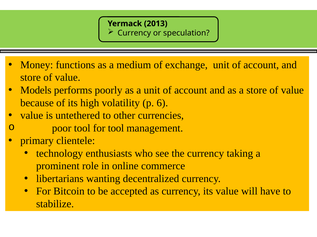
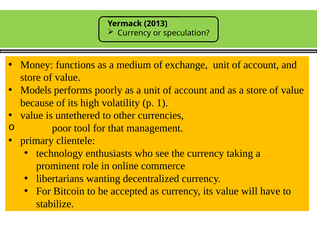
6: 6 -> 1 (162, 103)
for tool: tool -> that (116, 128)
